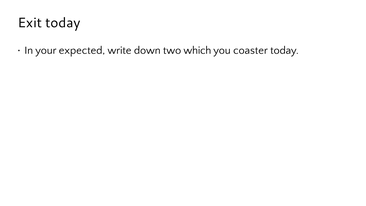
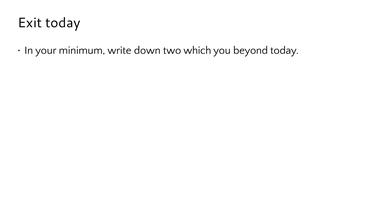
expected: expected -> minimum (82, 50)
coaster: coaster -> beyond (251, 50)
